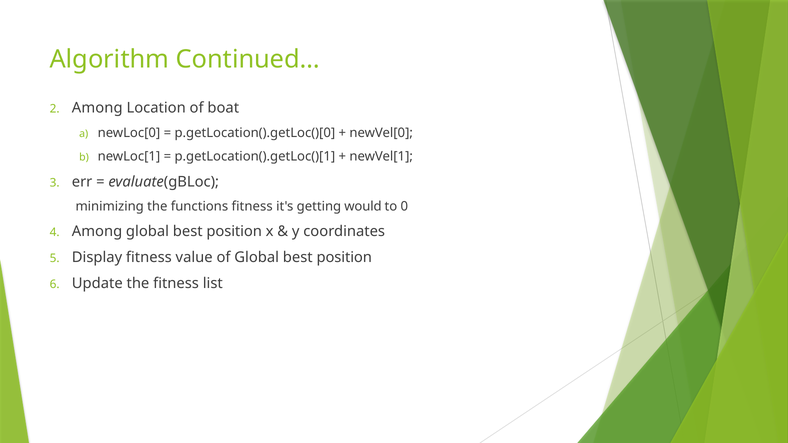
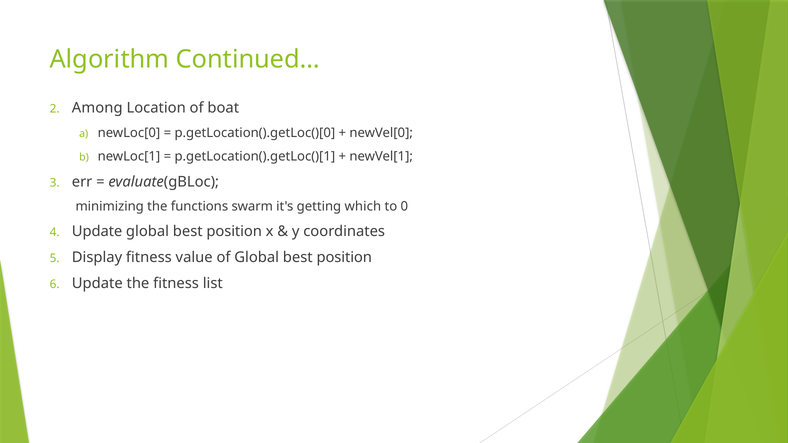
functions fitness: fitness -> swarm (252, 207)
would: would -> which (363, 207)
Among: Among -> Update (97, 232)
